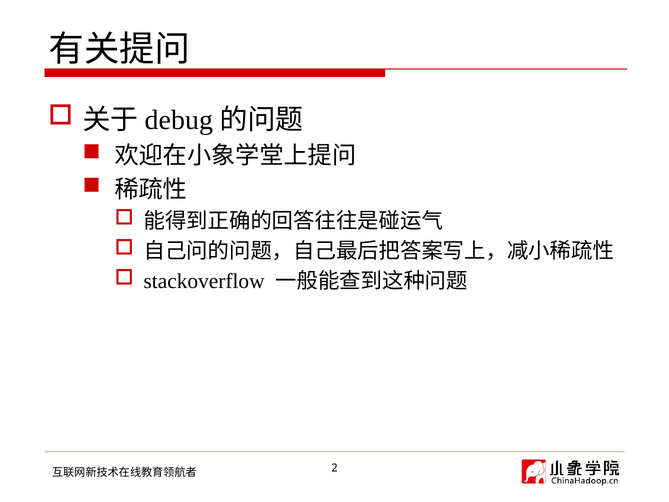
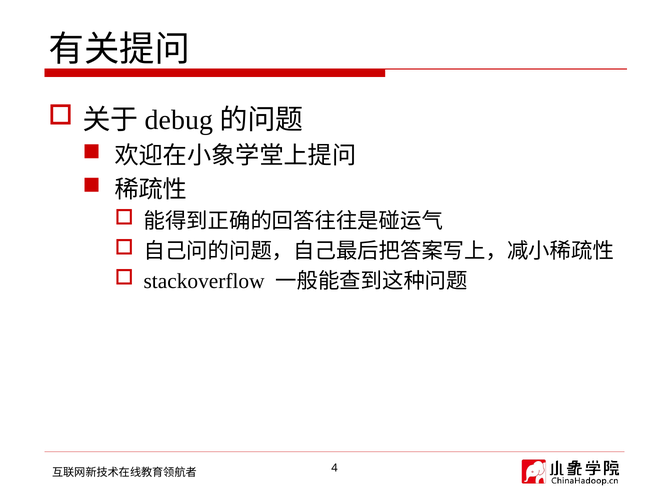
2: 2 -> 4 (334, 468)
